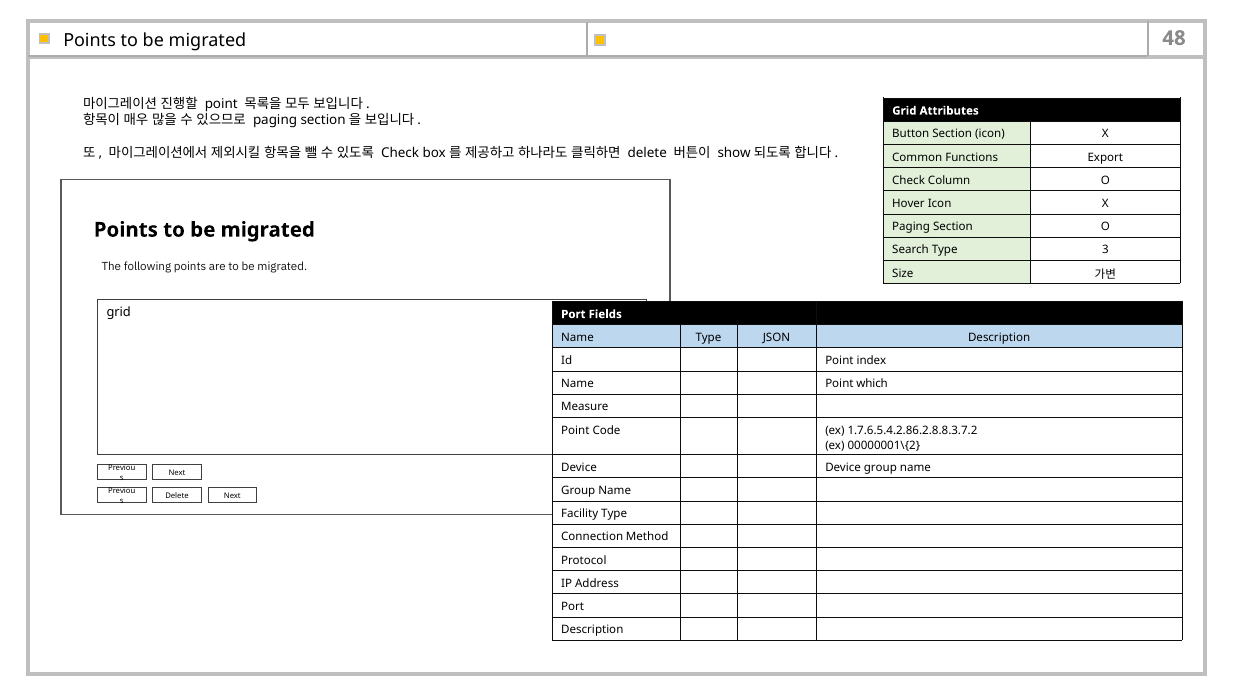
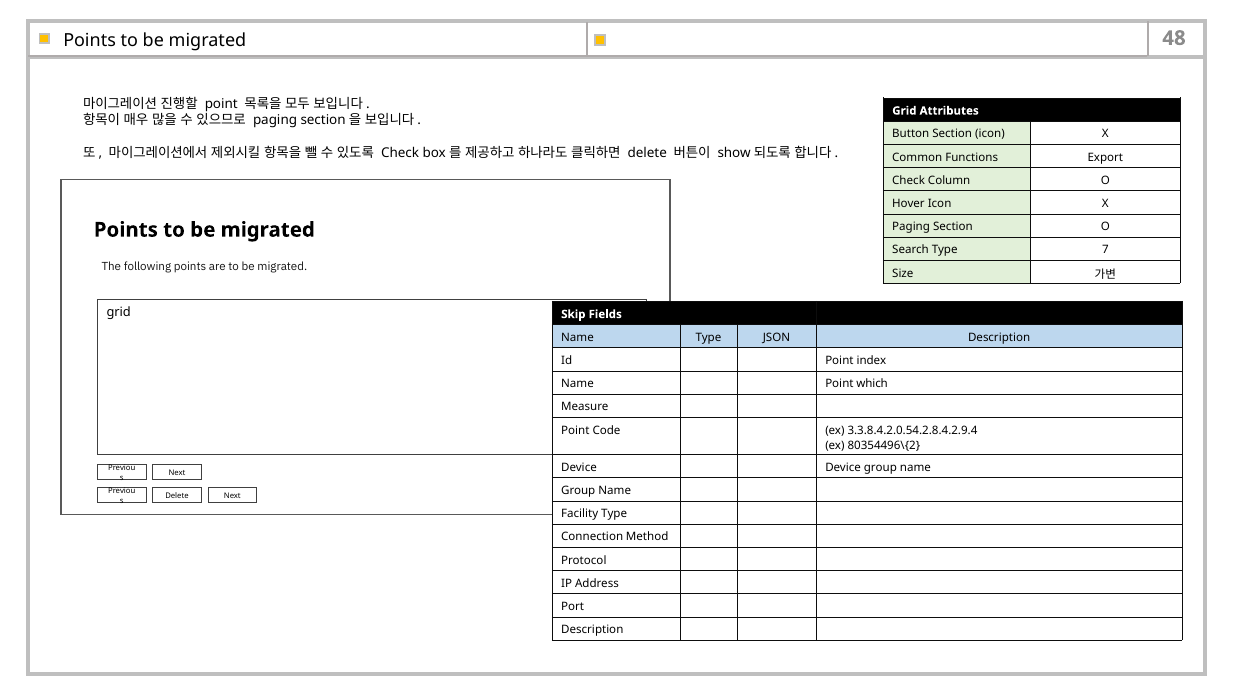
3: 3 -> 7 (1105, 250)
Port: Port -> Skip (573, 314)
1.7.6.5.4.2.86.2.8.8.3.7.2: 1.7.6.5.4.2.86.2.8.8.3.7.2 -> 3.3.8.4.2.0.54.2.8.4.2.9.4 (912, 430)
00000001\{2: 00000001\{2 -> 80354496\{2 (884, 446)
